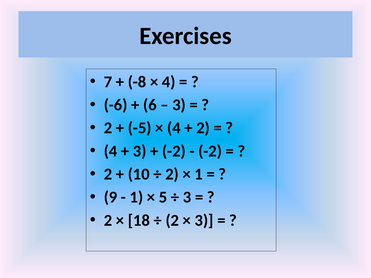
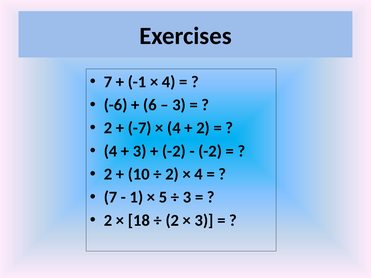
-8: -8 -> -1 (137, 82)
-5: -5 -> -7 (140, 128)
1: 1 -> 4 (199, 174)
9: 9 -> 7 (111, 197)
